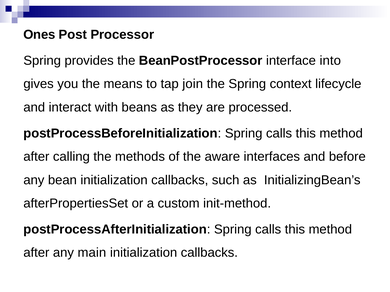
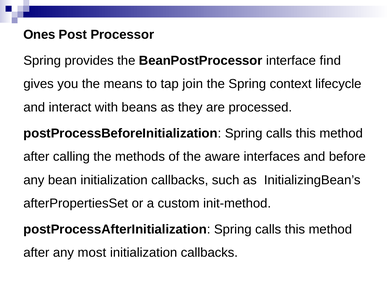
into: into -> find (330, 61)
main: main -> most (92, 253)
